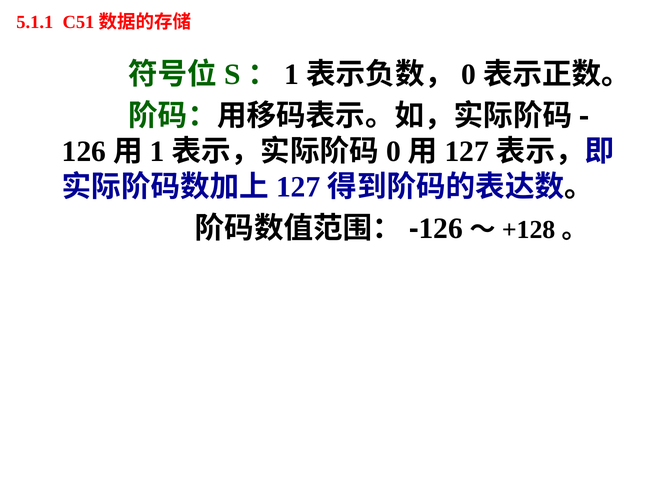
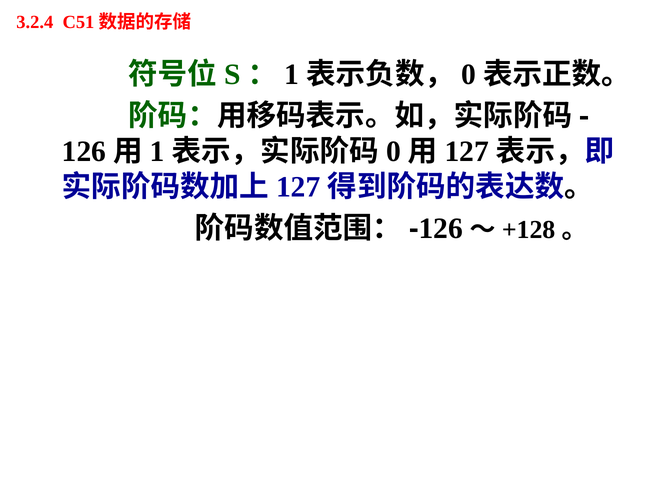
5.1.1: 5.1.1 -> 3.2.4 (35, 22)
